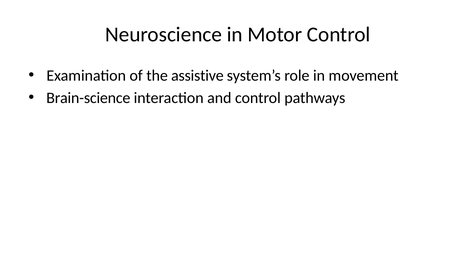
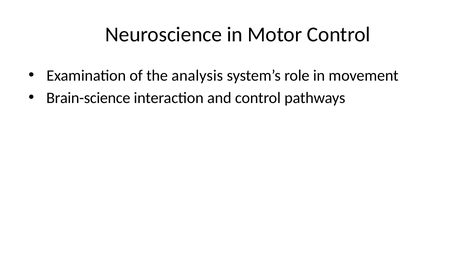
assistive: assistive -> analysis (197, 75)
